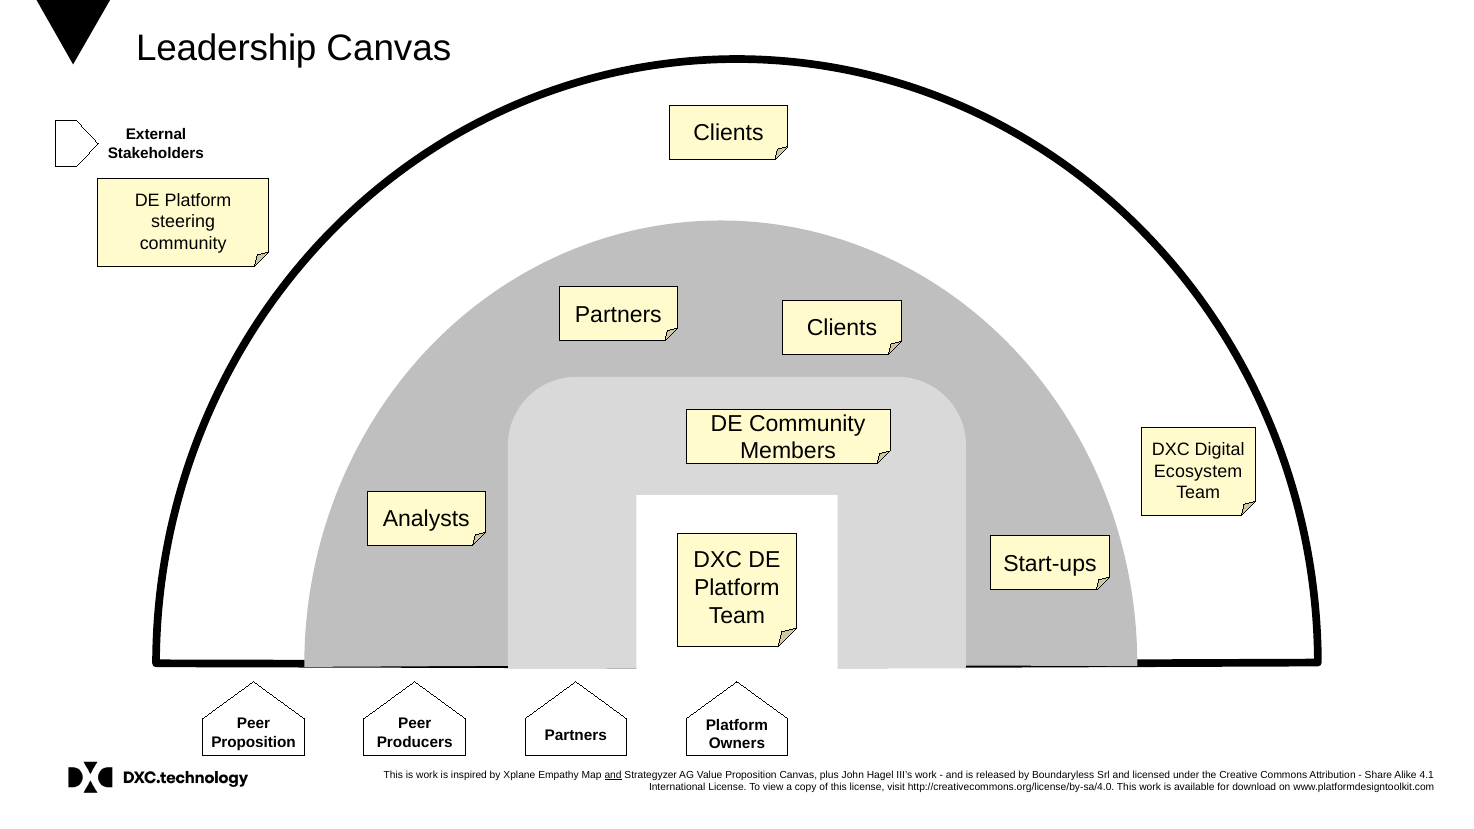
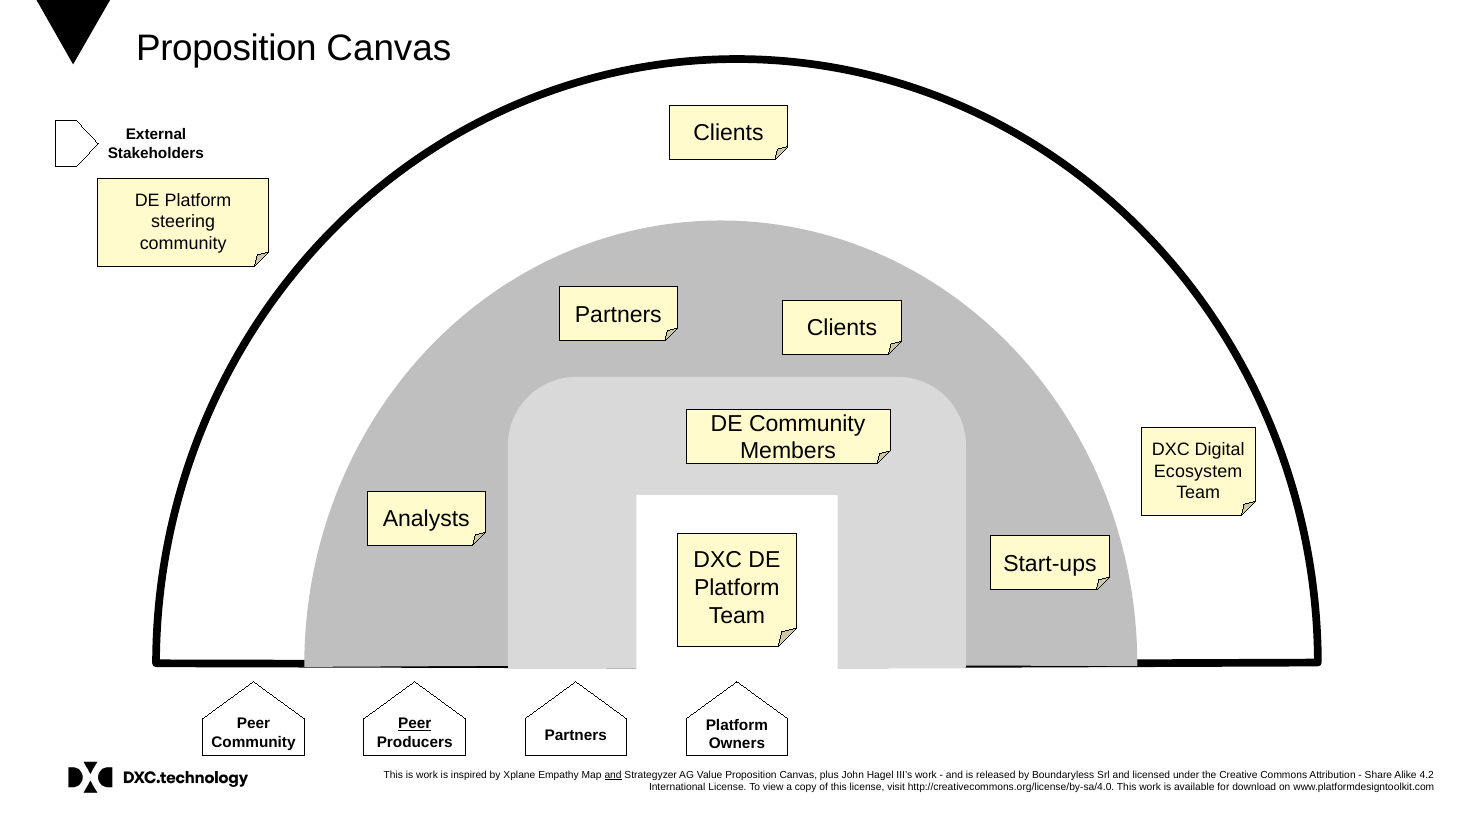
Leadership: Leadership -> Proposition (226, 49)
Peer underline: none -> present (415, 724)
Proposition: Proposition -> Community (253, 742)
4.1: 4.1 -> 4.2 (1427, 775)
